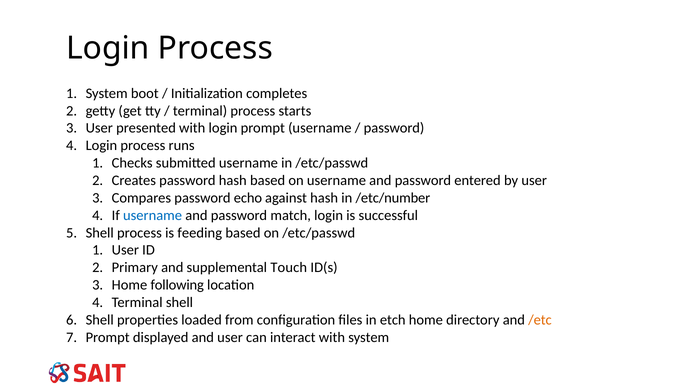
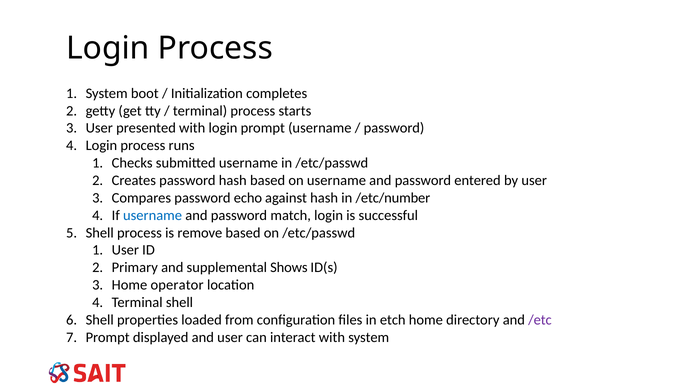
feeding: feeding -> remove (200, 232)
Touch: Touch -> Shows (289, 267)
following: following -> operator (177, 285)
/etc colour: orange -> purple (540, 320)
